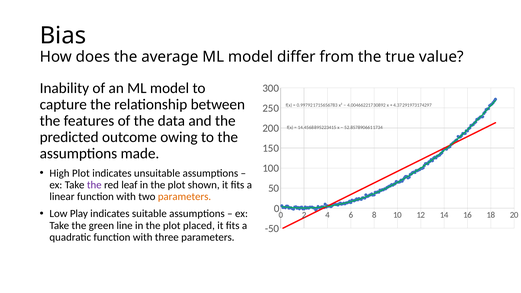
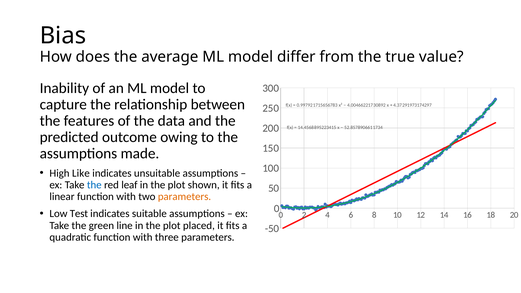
High Plot: Plot -> Like (81, 173)
the colour: purple -> blue (94, 185)
Play: Play -> Test (79, 214)
